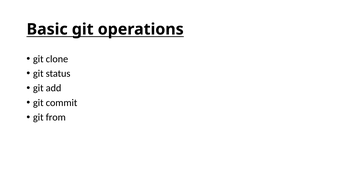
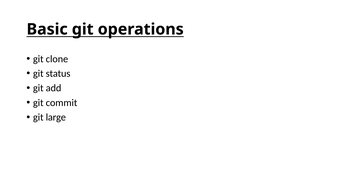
from: from -> large (56, 117)
